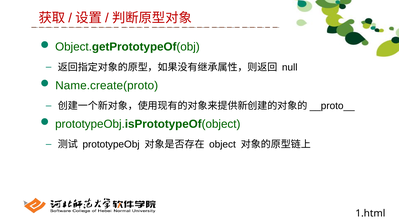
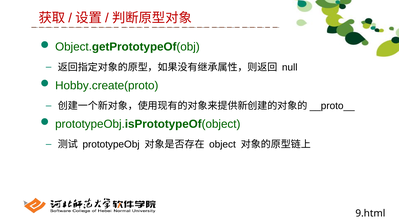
Name.create(proto: Name.create(proto -> Hobby.create(proto (107, 86)
1.html: 1.html -> 9.html (370, 214)
